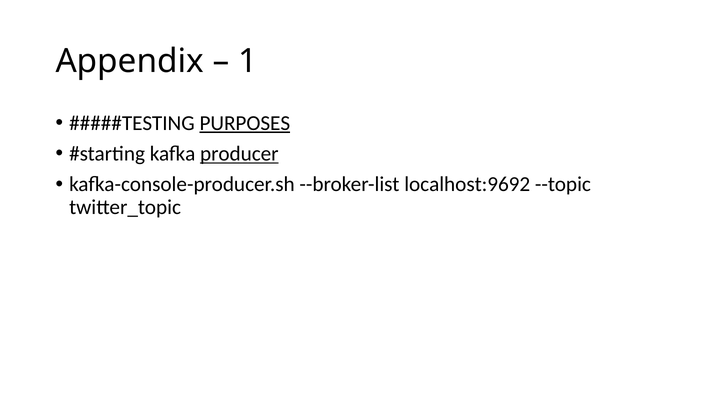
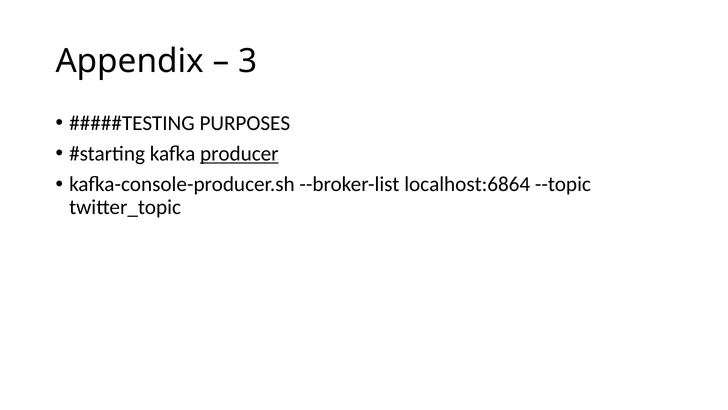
1: 1 -> 3 (248, 61)
PURPOSES underline: present -> none (245, 123)
localhost:9692: localhost:9692 -> localhost:6864 (467, 184)
